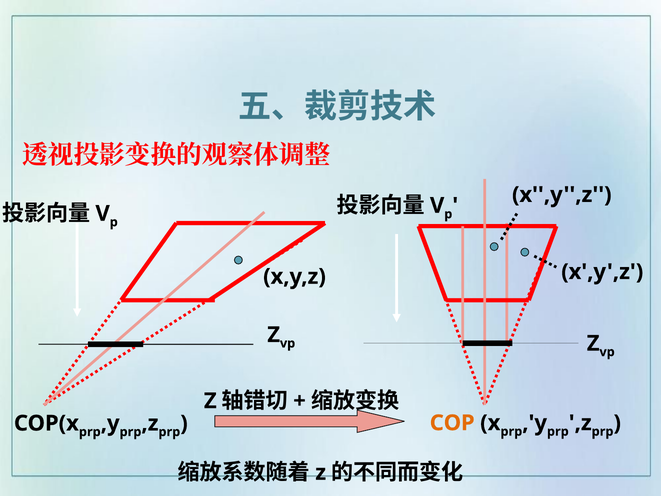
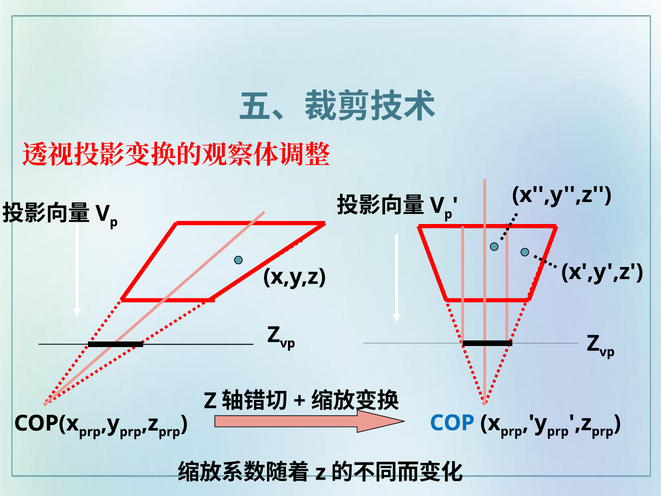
COP colour: orange -> blue (452, 423)
